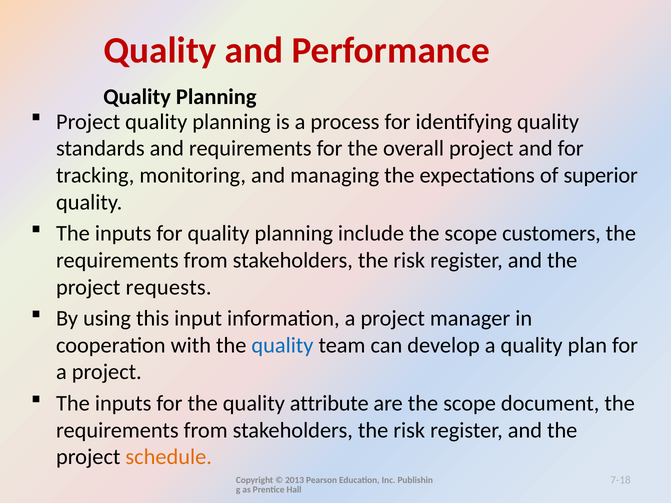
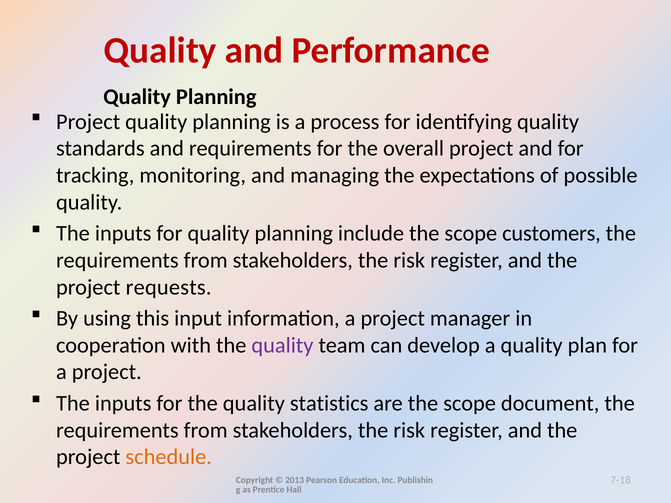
superior: superior -> possible (601, 175)
quality colour: blue -> purple (282, 345)
attribute: attribute -> statistics (329, 404)
